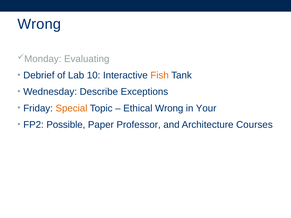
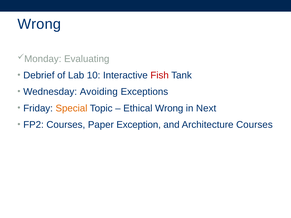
Fish colour: orange -> red (160, 75)
Describe: Describe -> Avoiding (99, 92)
Your: Your -> Next (206, 108)
FP2 Possible: Possible -> Courses (66, 125)
Professor: Professor -> Exception (139, 125)
